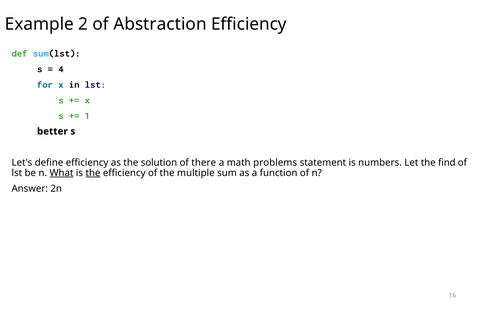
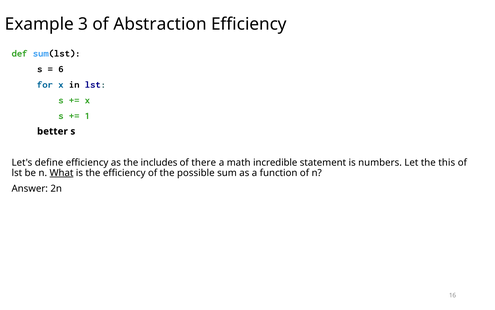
2: 2 -> 3 (83, 24)
4: 4 -> 6 (61, 69)
solution: solution -> includes (159, 162)
problems: problems -> incredible (275, 162)
find: find -> this (447, 162)
the underline: present -> none (93, 173)
multiple: multiple -> possible (196, 173)
